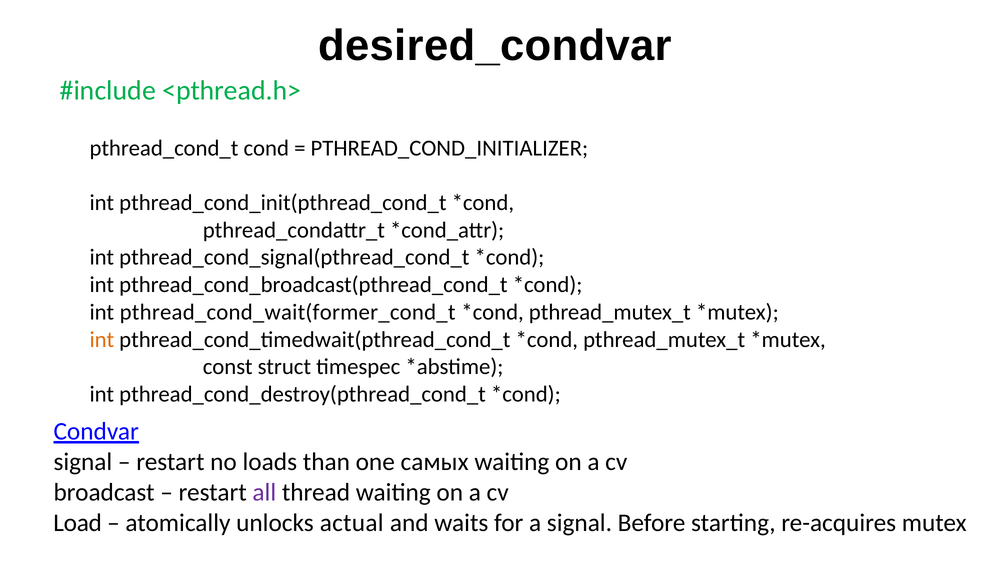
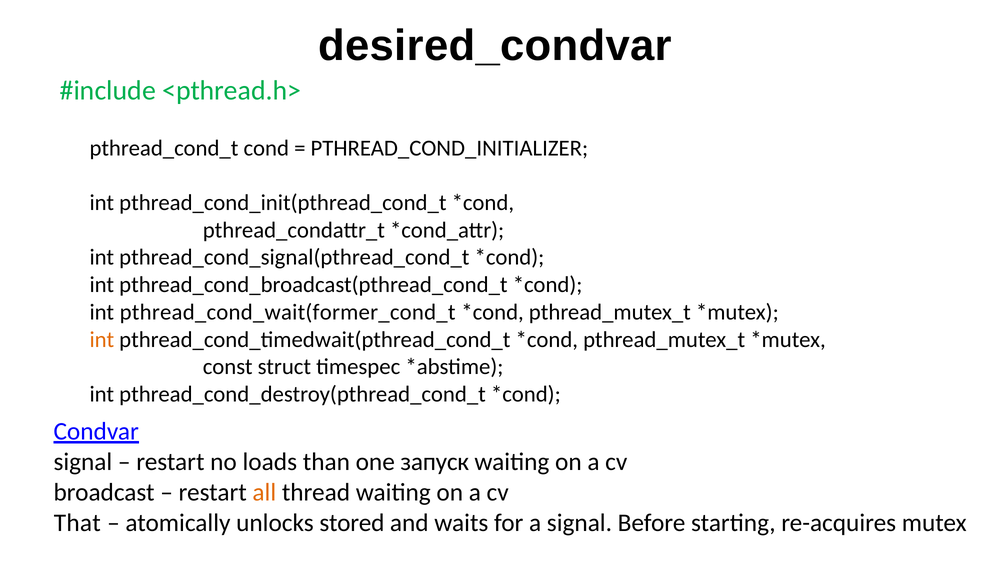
самых: самых -> запуск (435, 462)
all colour: purple -> orange (264, 492)
Load: Load -> That (77, 523)
actual: actual -> stored (352, 523)
